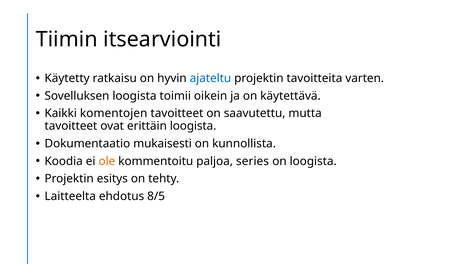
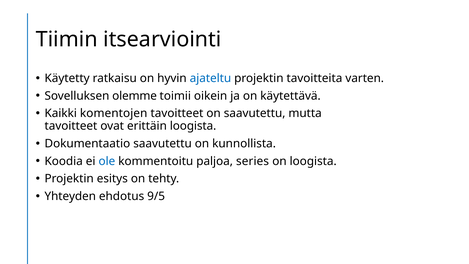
Sovelluksen loogista: loogista -> olemme (135, 96)
Dokumentaatio mukaisesti: mukaisesti -> saavutettu (163, 144)
ole colour: orange -> blue (107, 161)
Laitteelta: Laitteelta -> Yhteyden (70, 196)
8/5: 8/5 -> 9/5 (156, 196)
